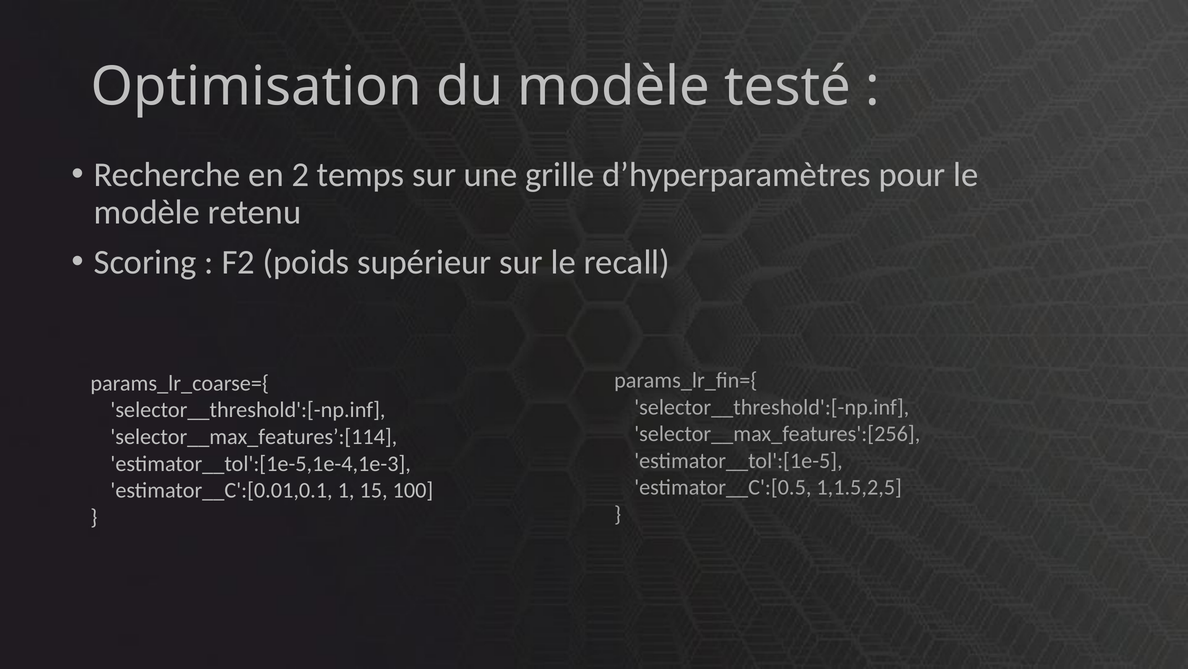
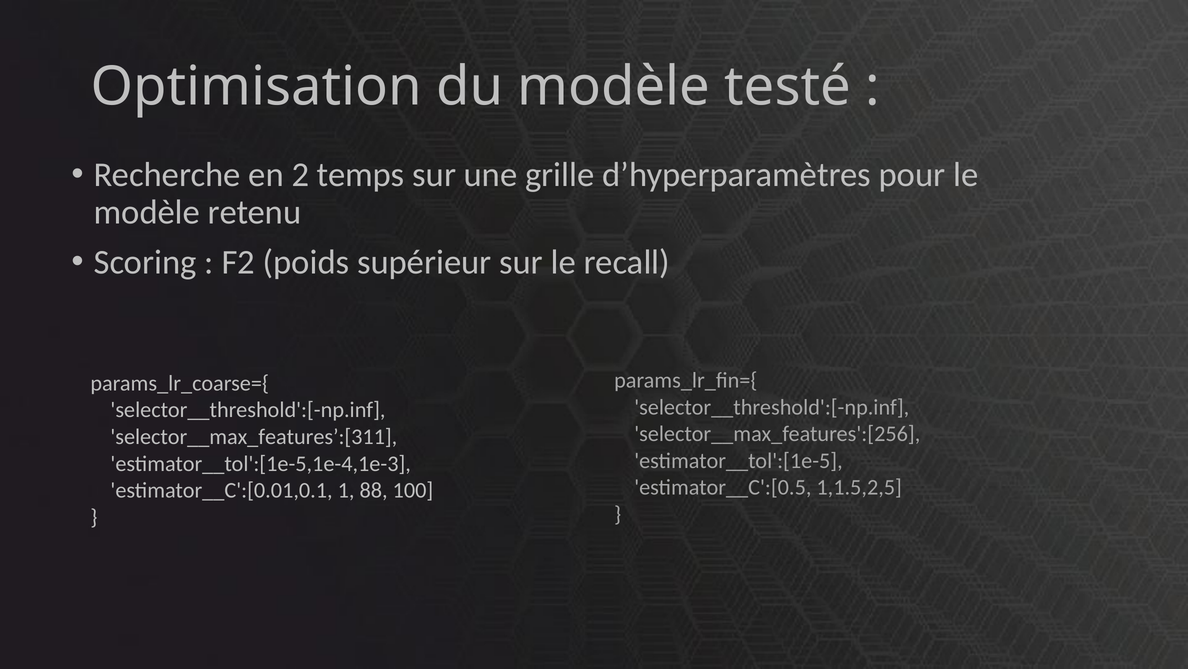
selector__max_features’:[114: selector__max_features’:[114 -> selector__max_features’:[311 (254, 436)
15: 15 -> 88 (374, 490)
